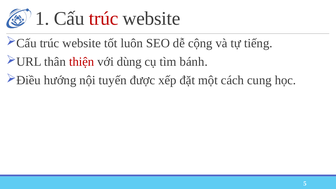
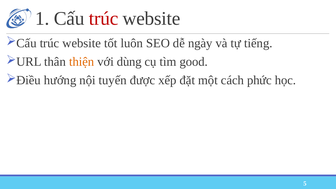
cộng: cộng -> ngày (200, 43)
thiện colour: red -> orange (82, 62)
bánh: bánh -> good (194, 62)
cung: cung -> phức (259, 80)
